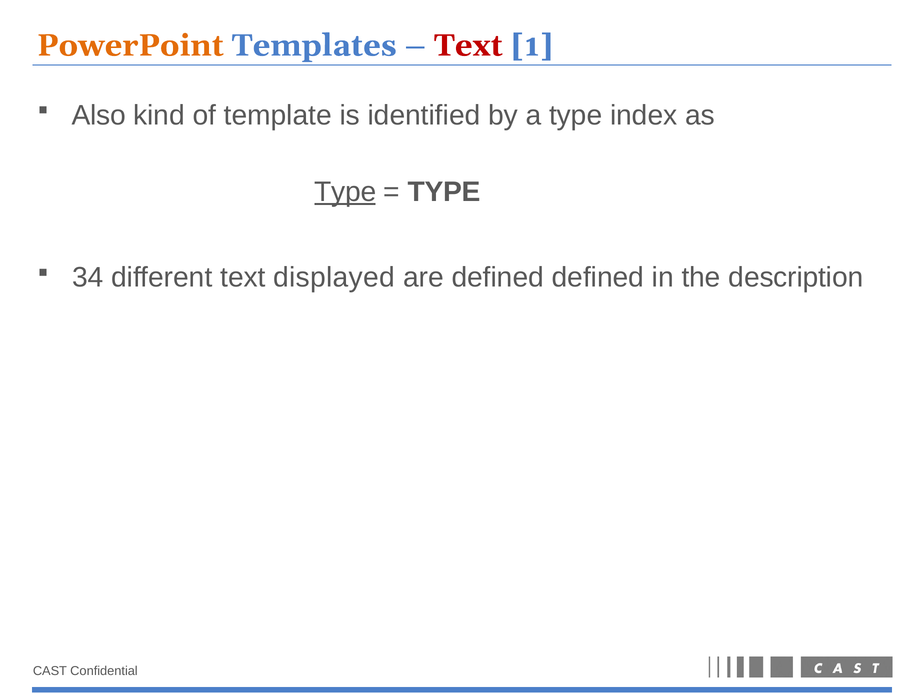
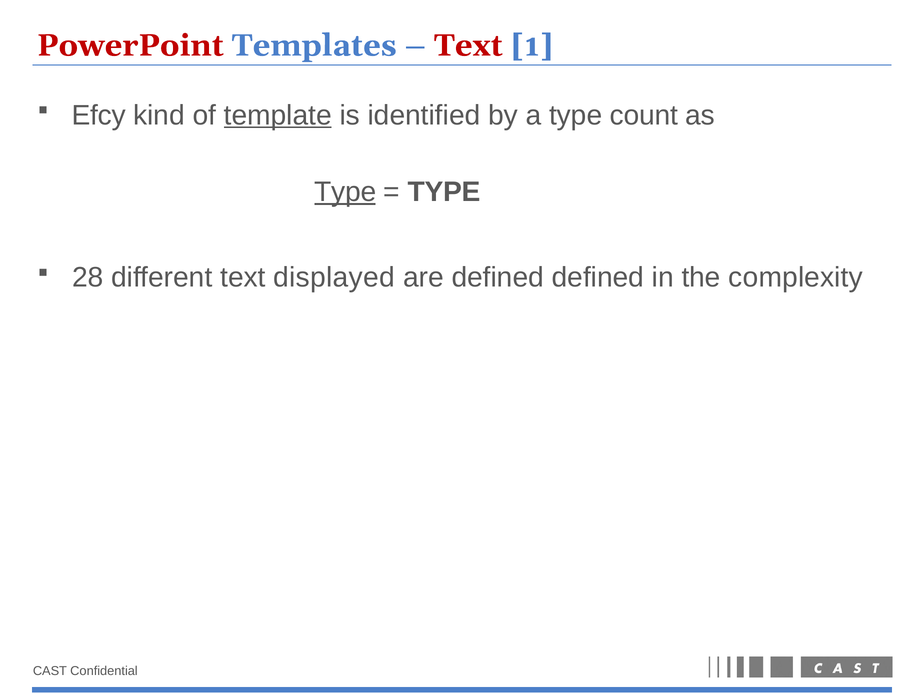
PowerPoint colour: orange -> red (130, 45)
Also: Also -> Efcy (99, 115)
template underline: none -> present (278, 115)
index: index -> count (644, 115)
34: 34 -> 28 (88, 278)
description: description -> complexity (796, 278)
